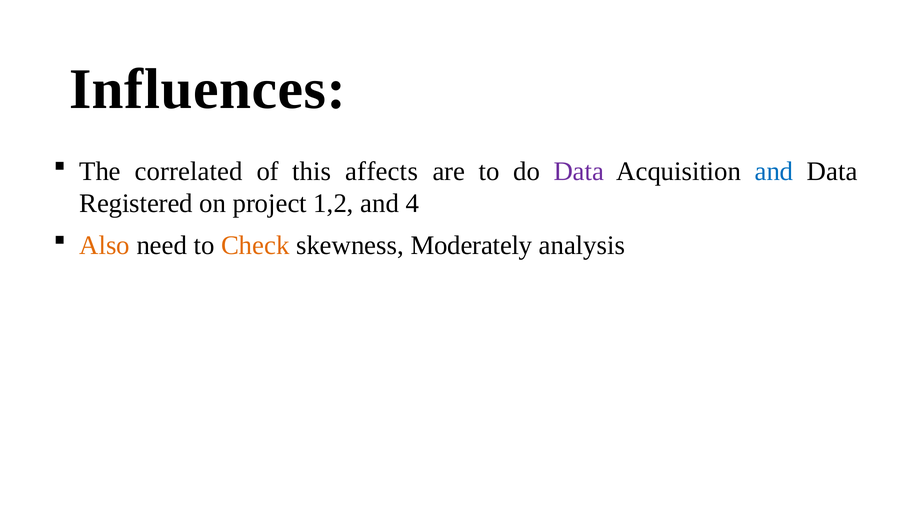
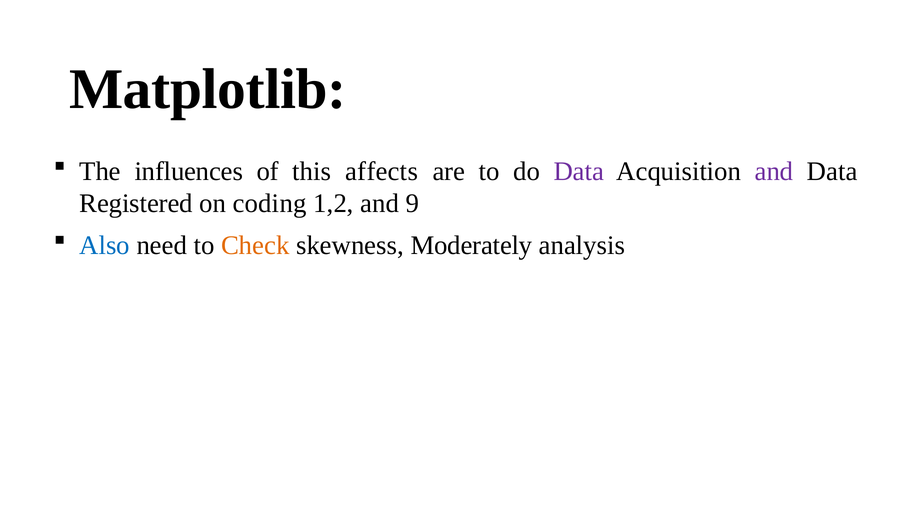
Influences: Influences -> Matplotlib (208, 89)
correlated: correlated -> influences (189, 171)
and colour: blue -> purple (774, 171)
project: project -> coding (270, 203)
4: 4 -> 9 (412, 203)
Also colour: orange -> blue (105, 245)
